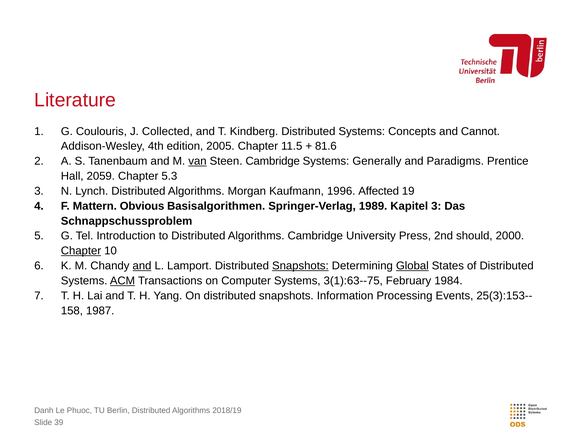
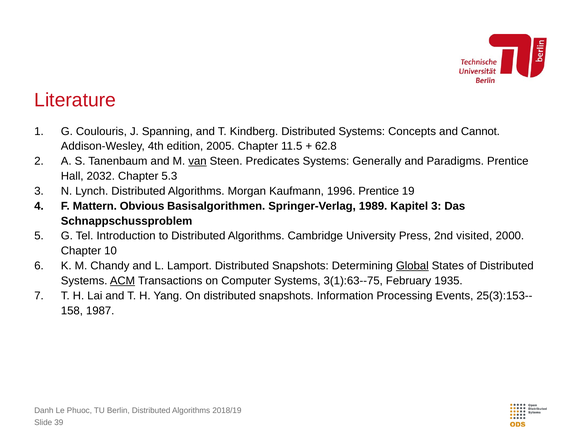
Collected: Collected -> Spanning (167, 131)
81.6: 81.6 -> 62.8 (326, 146)
Steen Cambridge: Cambridge -> Predicates (273, 161)
2059: 2059 -> 2032 (101, 176)
1996 Affected: Affected -> Prentice (379, 191)
should: should -> visited (474, 236)
Chapter underline: present -> none (81, 251)
and underline: present -> none (142, 266)
Snapshots underline: present -> none (300, 266)
1984: 1984 -> 1935 (448, 281)
